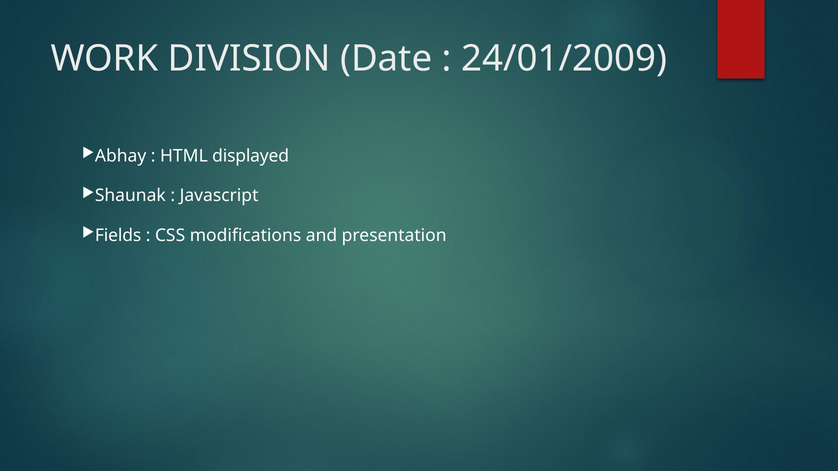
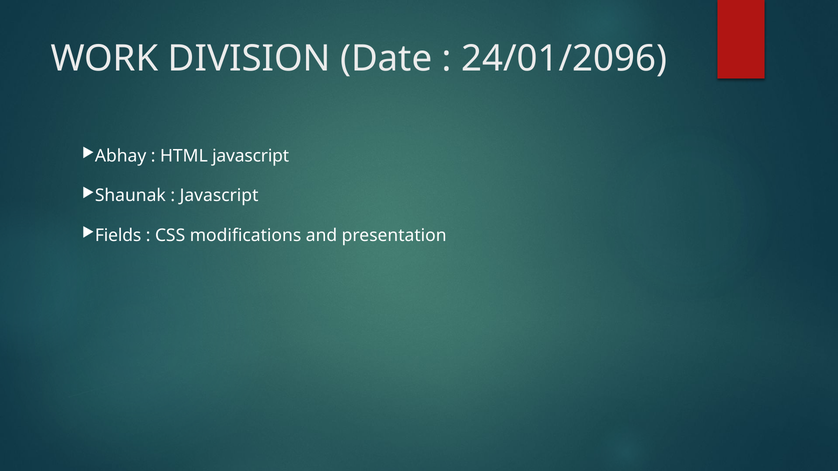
24/01/2009: 24/01/2009 -> 24/01/2096 (564, 59)
HTML displayed: displayed -> javascript (251, 156)
